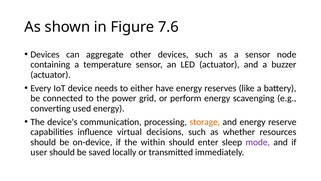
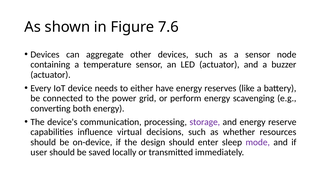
used: used -> both (82, 108)
storage colour: orange -> purple (205, 122)
within: within -> design (153, 142)
